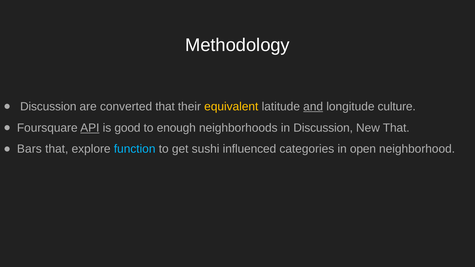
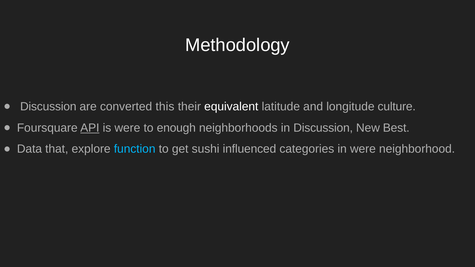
converted that: that -> this (165, 107)
equivalent colour: yellow -> white (231, 107)
and underline: present -> none (313, 107)
is good: good -> were (127, 128)
New That: That -> Best (396, 128)
Bars: Bars -> Data (29, 149)
in open: open -> were (363, 149)
